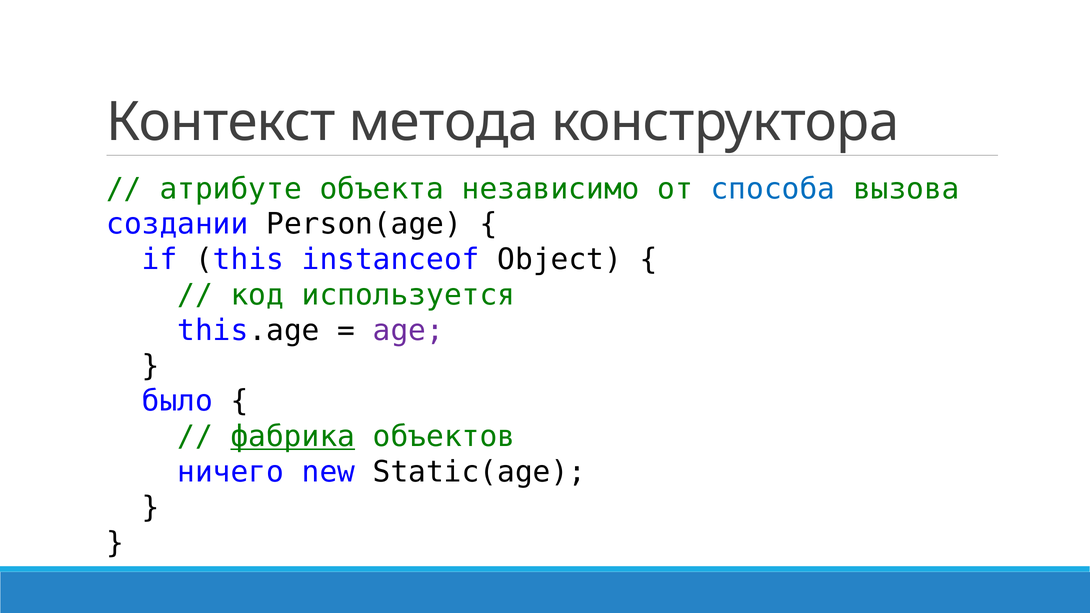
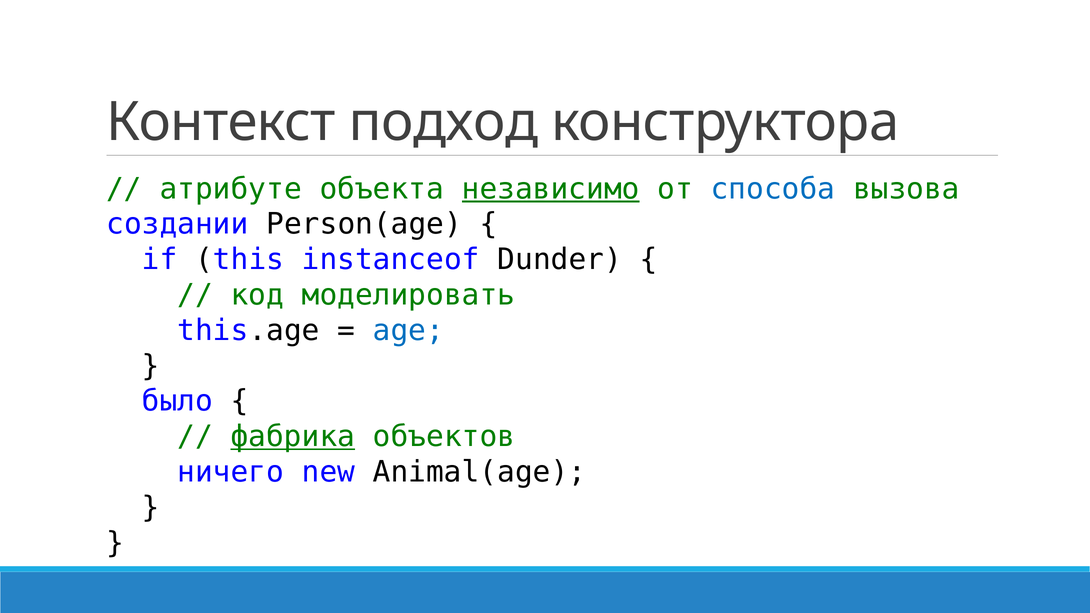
метода: метода -> подход (444, 122)
независимо underline: none -> present (551, 189)
Object: Object -> Dunder (560, 260)
используется: используется -> моделировать (408, 295)
age colour: purple -> blue (408, 330)
Static(age: Static(age -> Animal(age (479, 472)
